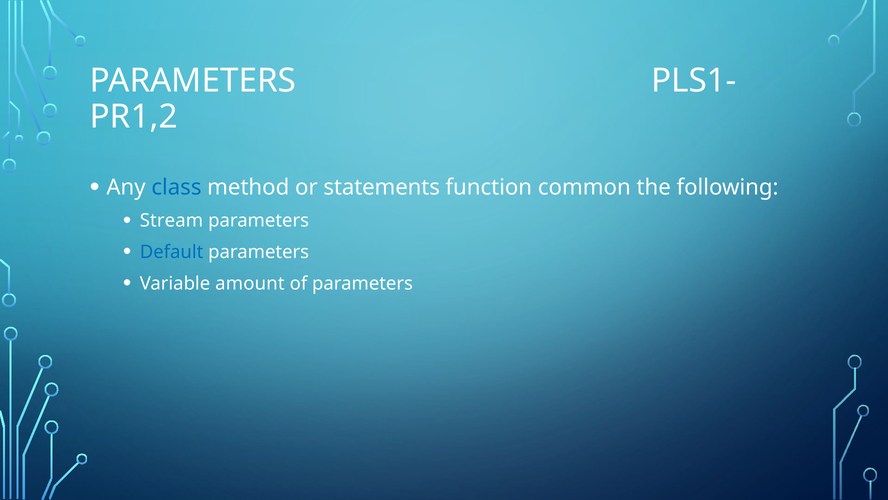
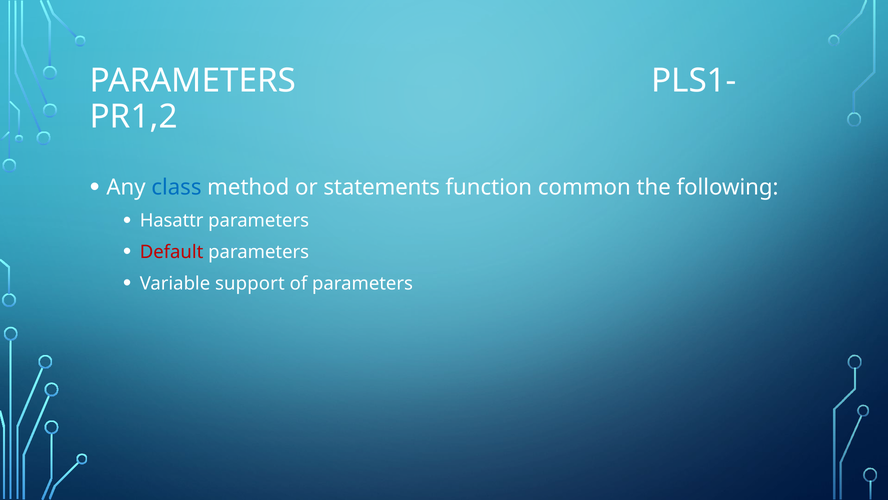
Stream: Stream -> Hasattr (172, 221)
Default colour: blue -> red (172, 252)
amount: amount -> support (250, 283)
